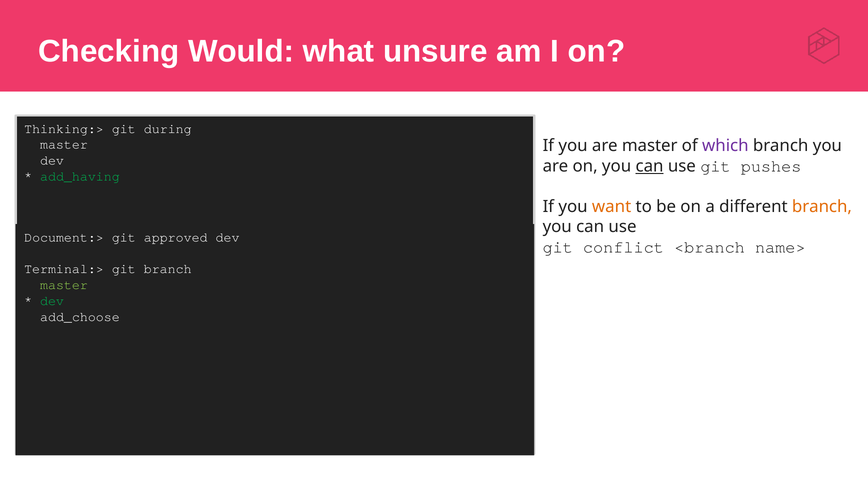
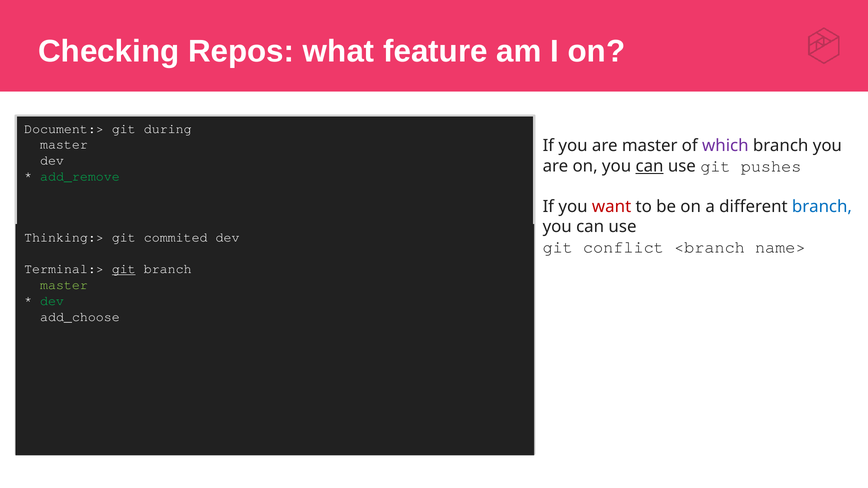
Would: Would -> Repos (241, 52)
unsure: unsure -> feature (435, 52)
Thinking:>: Thinking:> -> Document:> (64, 129)
add_having: add_having -> add_remove (80, 177)
want colour: orange -> red (612, 207)
branch colour: orange -> blue (822, 207)
Document:>: Document:> -> Thinking:> (64, 237)
approved: approved -> commited (176, 237)
git underline: none -> present (124, 269)
